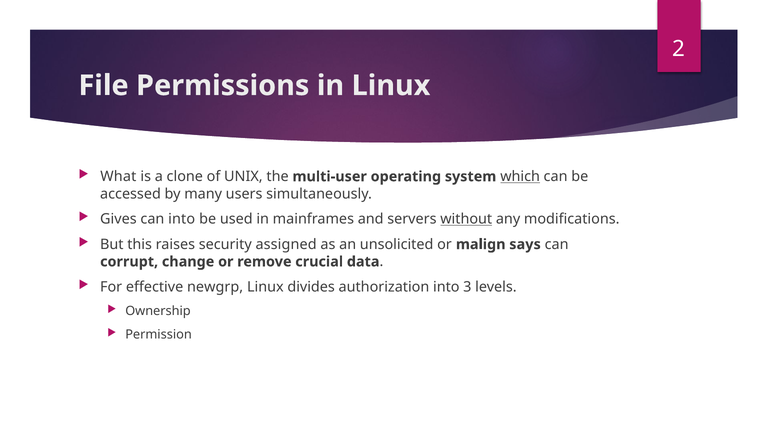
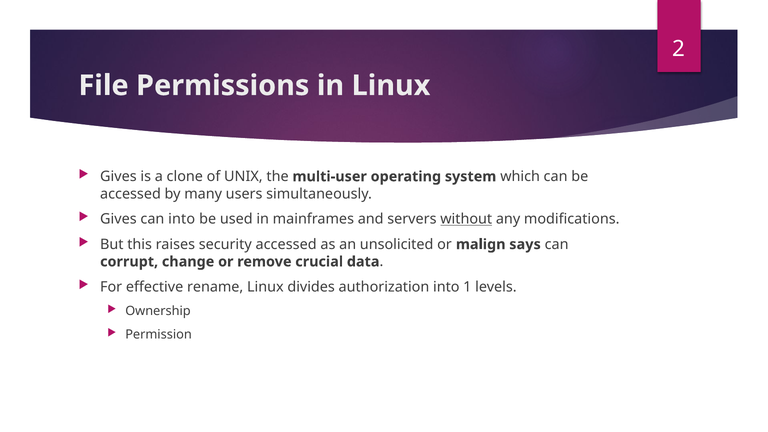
What: What -> Gives (118, 177)
which underline: present -> none (520, 177)
security assigned: assigned -> accessed (286, 244)
newgrp: newgrp -> rename (215, 287)
3: 3 -> 1 (467, 287)
